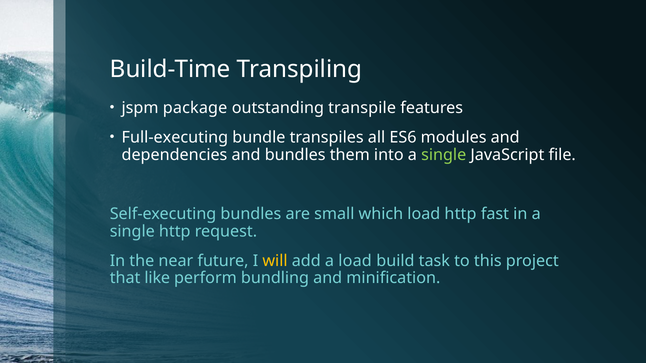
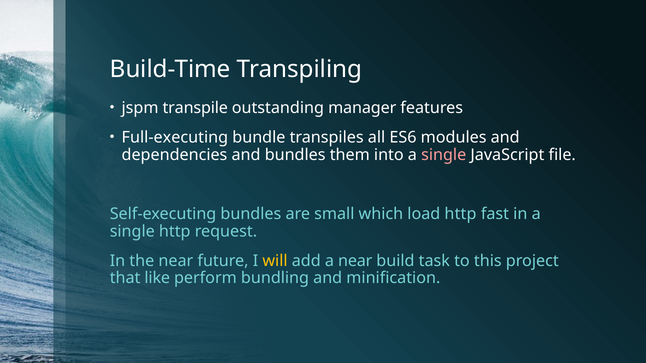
package: package -> transpile (195, 108)
transpile: transpile -> manager (362, 108)
single colour: light green -> pink (444, 155)
a load: load -> near (355, 261)
